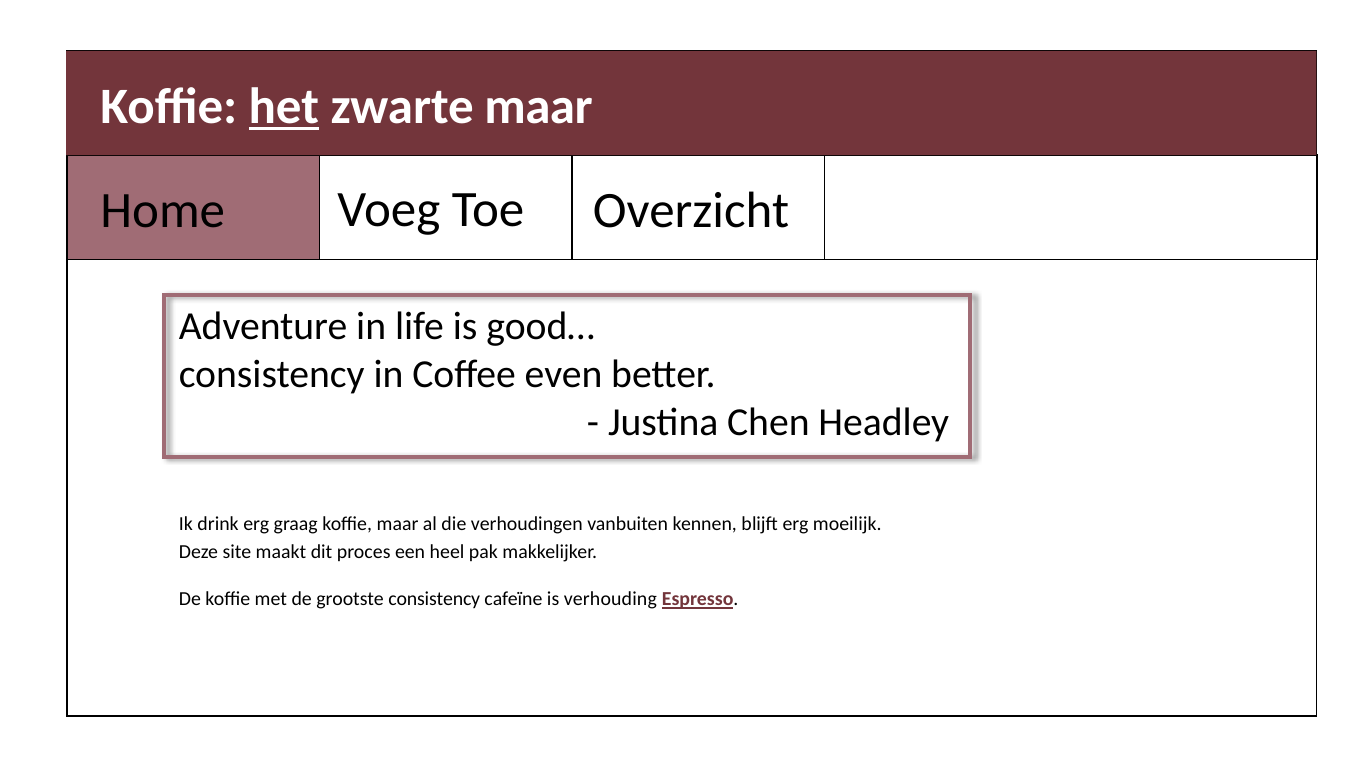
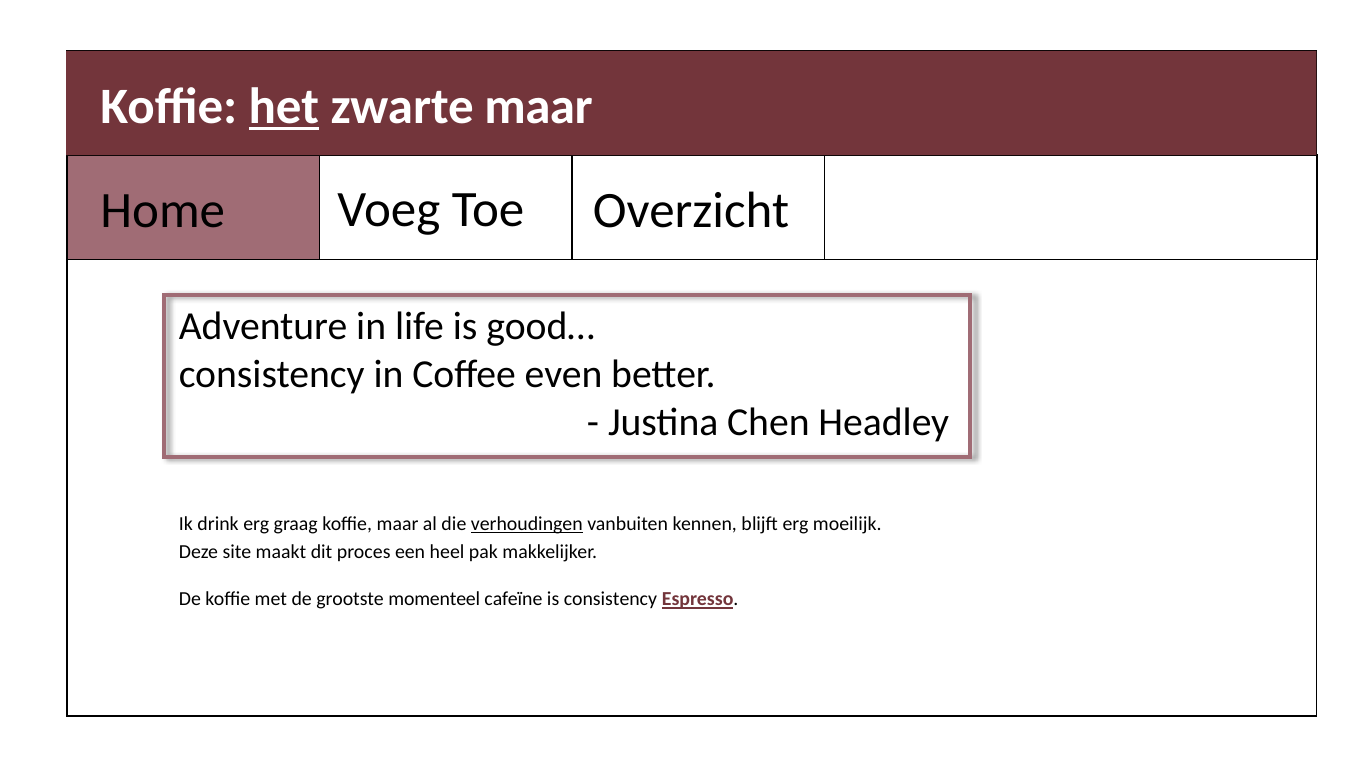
verhoudingen underline: none -> present (527, 524)
grootste consistency: consistency -> momenteel (434, 599)
is verhouding: verhouding -> consistency (610, 599)
